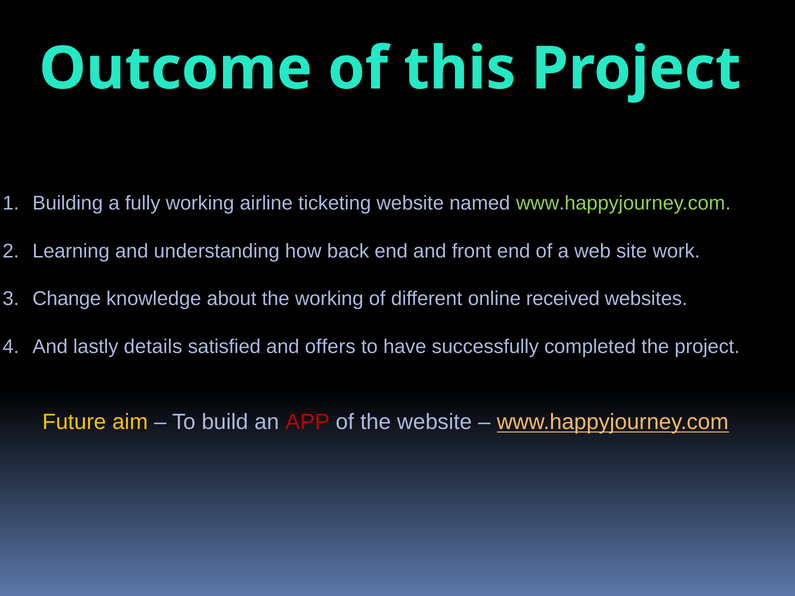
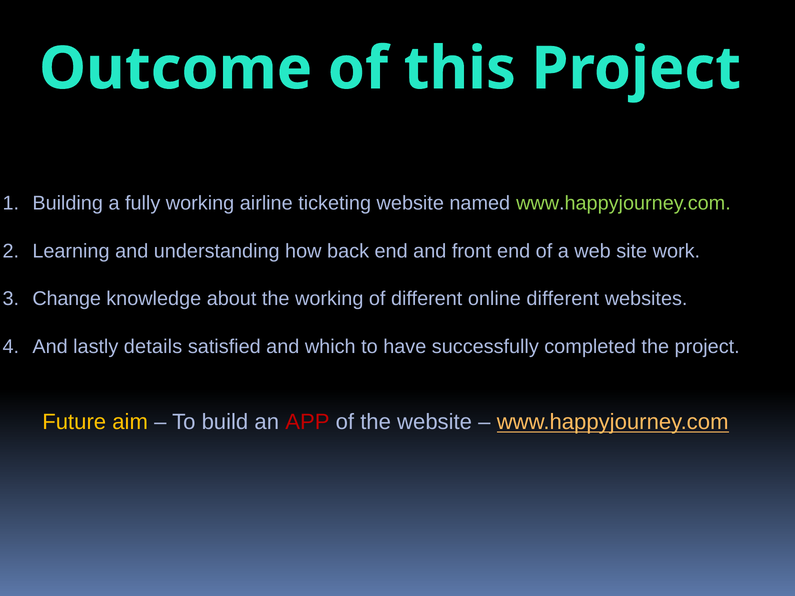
online received: received -> different (563, 299)
offers: offers -> which (330, 347)
